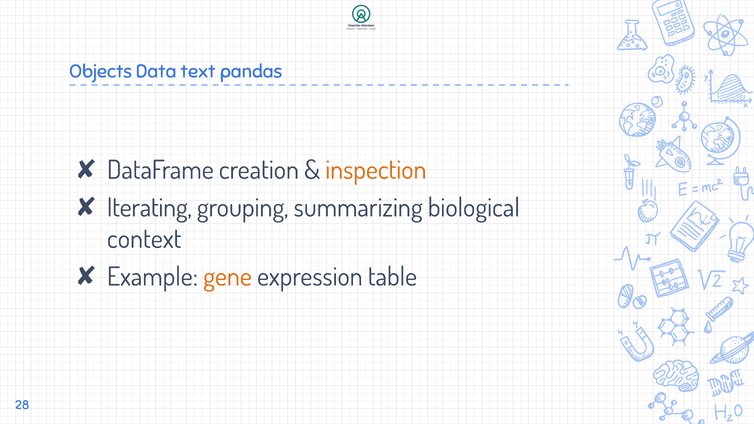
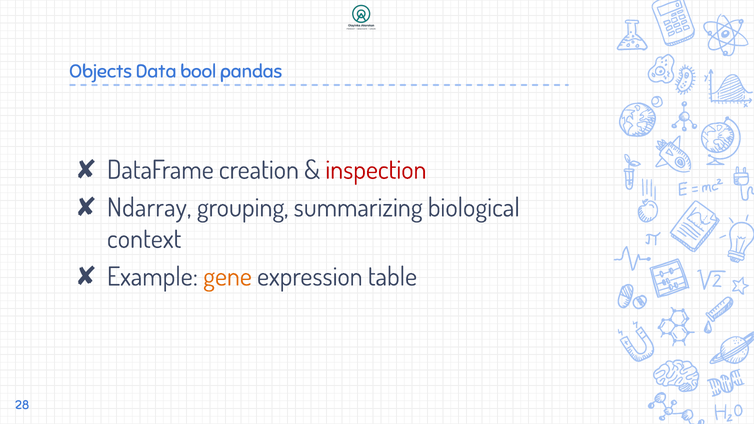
text: text -> bool (198, 72)
inspection colour: orange -> red (376, 170)
Iterating: Iterating -> Ndarray (149, 208)
